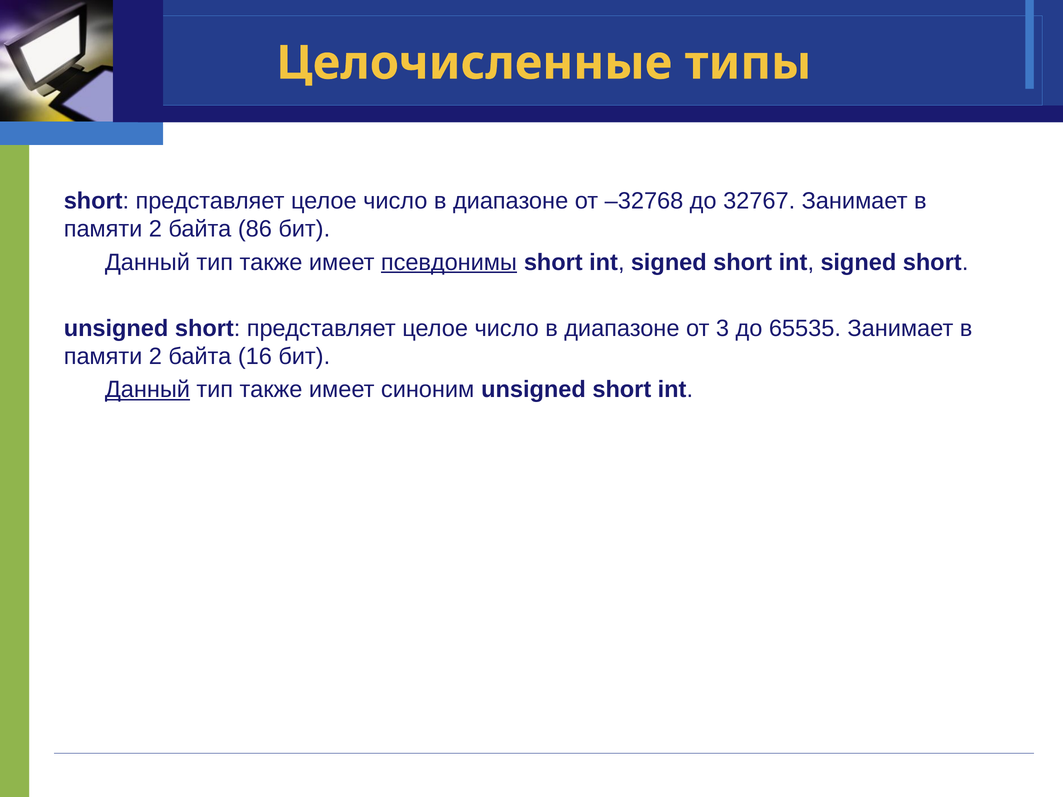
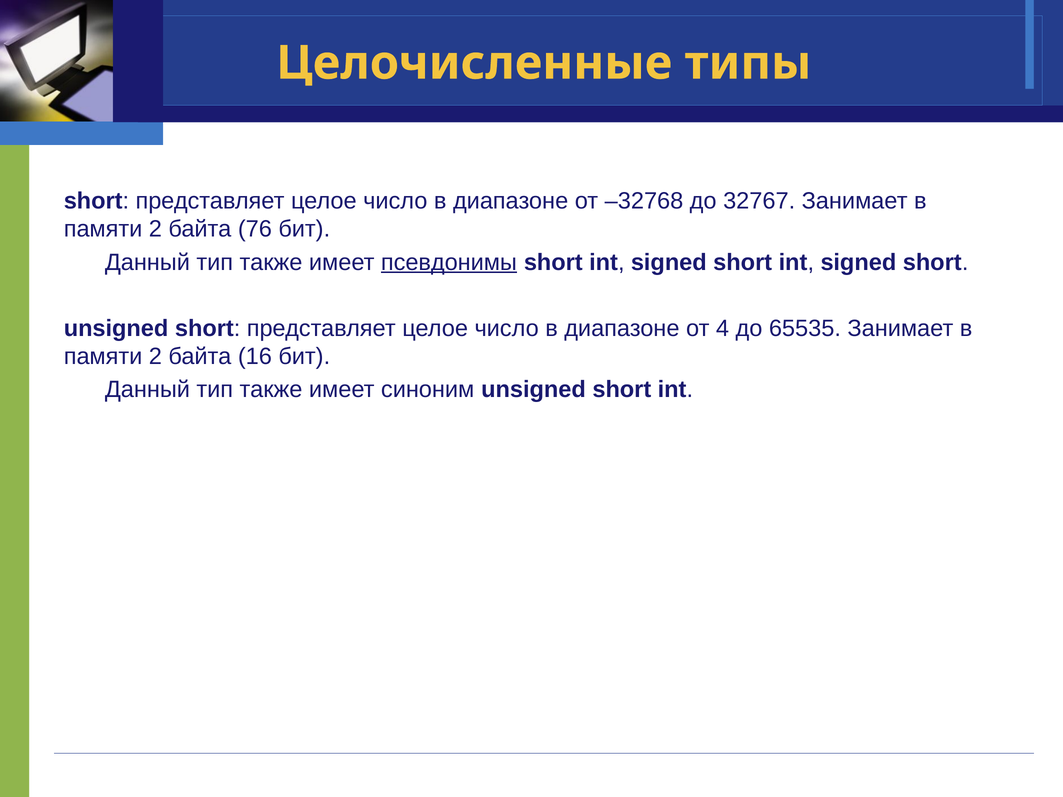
86: 86 -> 76 (255, 229)
3: 3 -> 4 (723, 328)
Данный underline: present -> none (147, 390)
